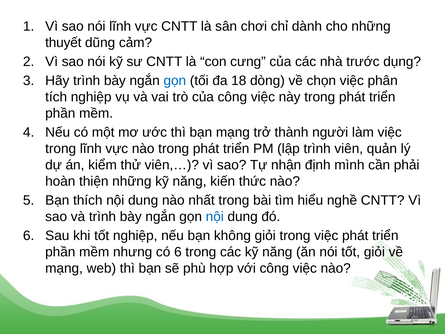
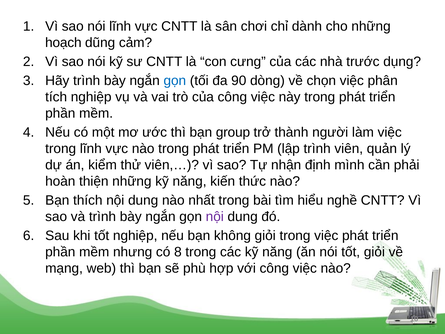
thuyết: thuyết -> hoạch (63, 42)
18: 18 -> 90 (239, 81)
bạn mạng: mạng -> group (233, 132)
nội colour: blue -> purple (215, 216)
có 6: 6 -> 8 (178, 252)
